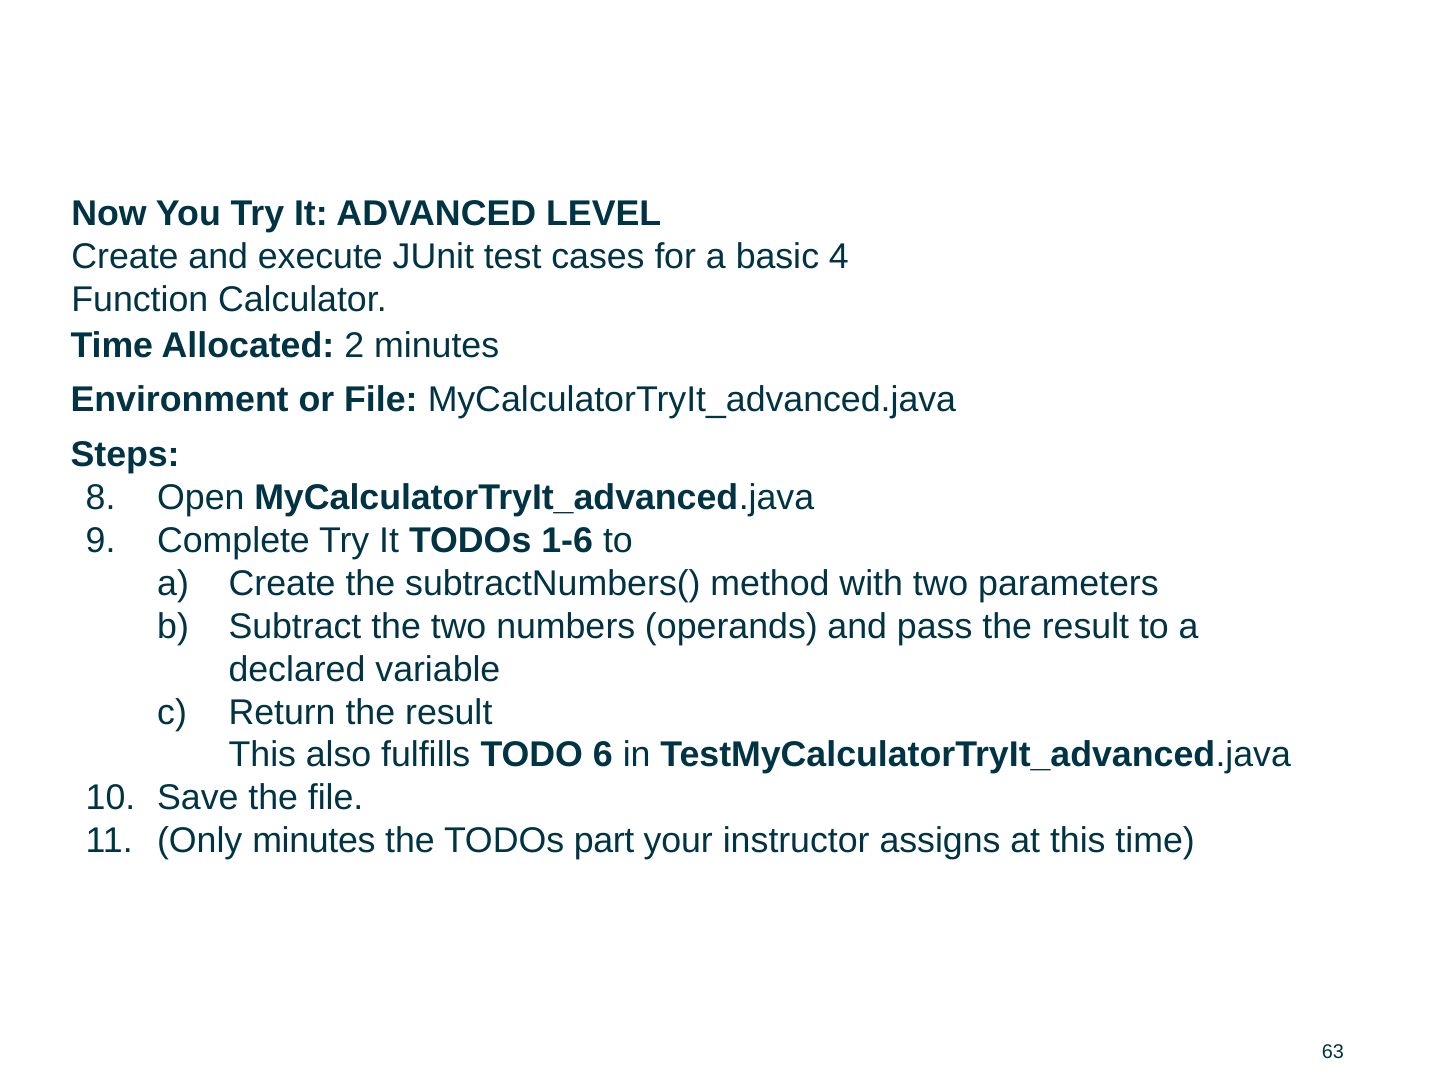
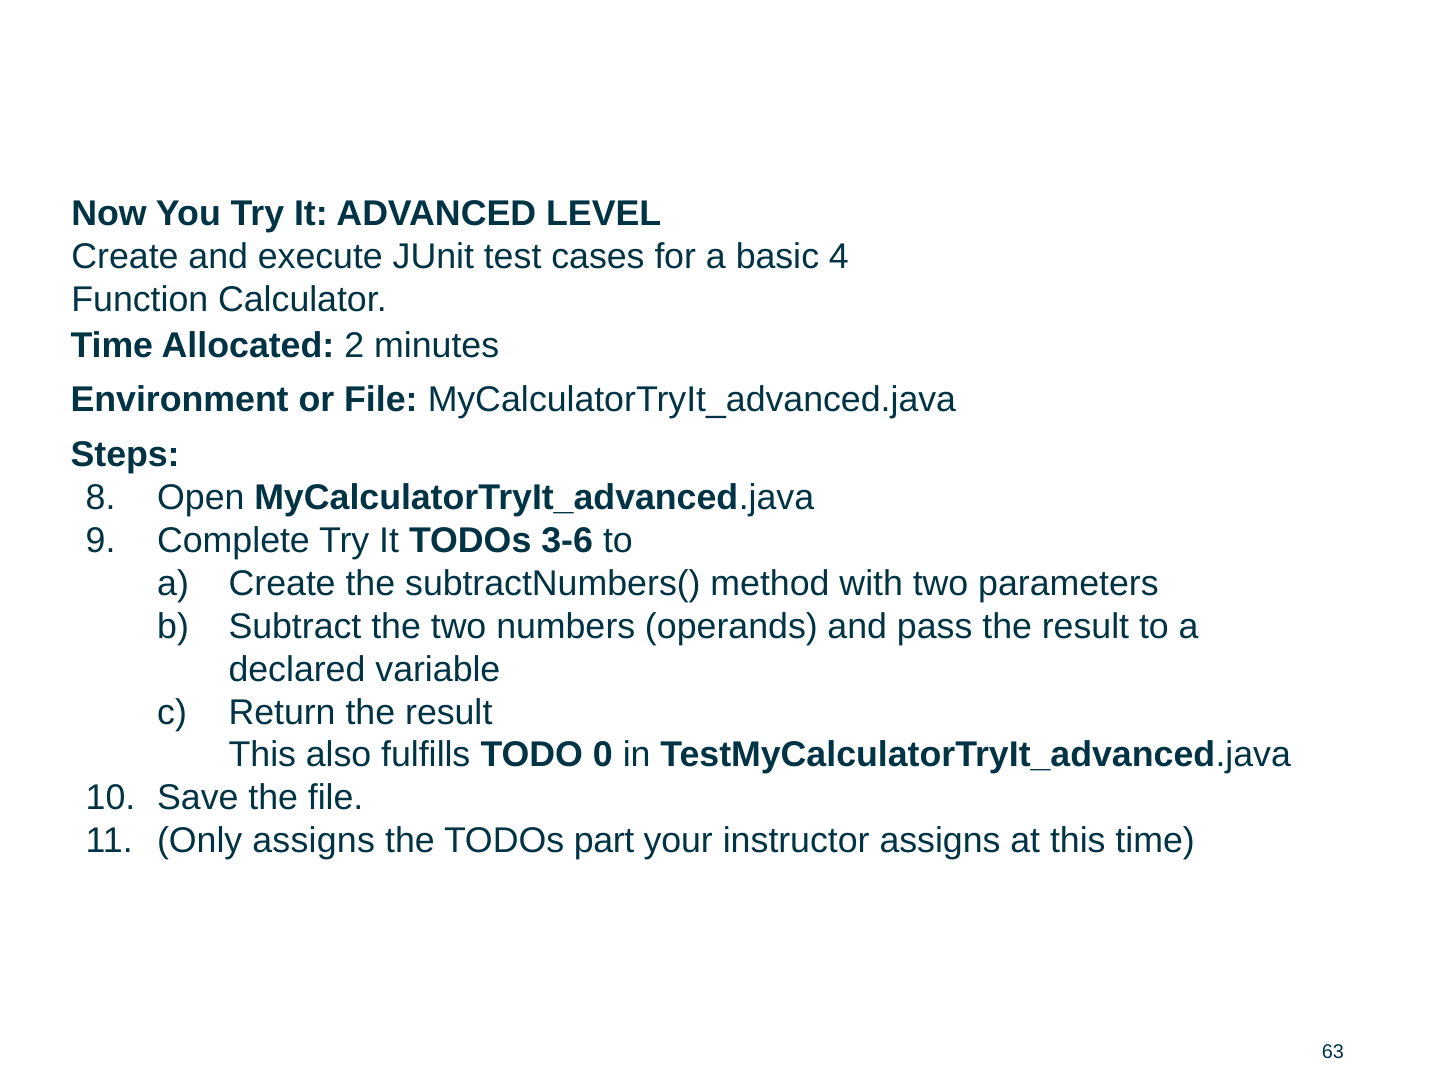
1-6: 1-6 -> 3-6 (567, 541)
TODO 6: 6 -> 0 (603, 755)
Only minutes: minutes -> assigns (314, 841)
